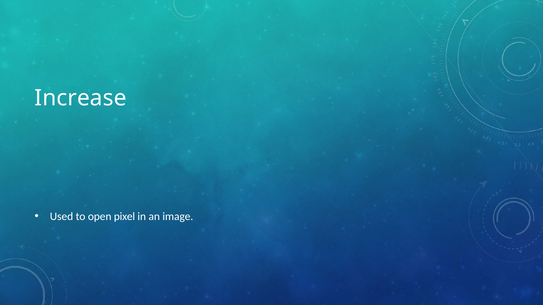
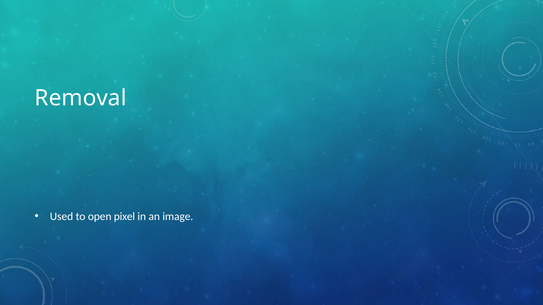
Increase: Increase -> Removal (81, 98)
